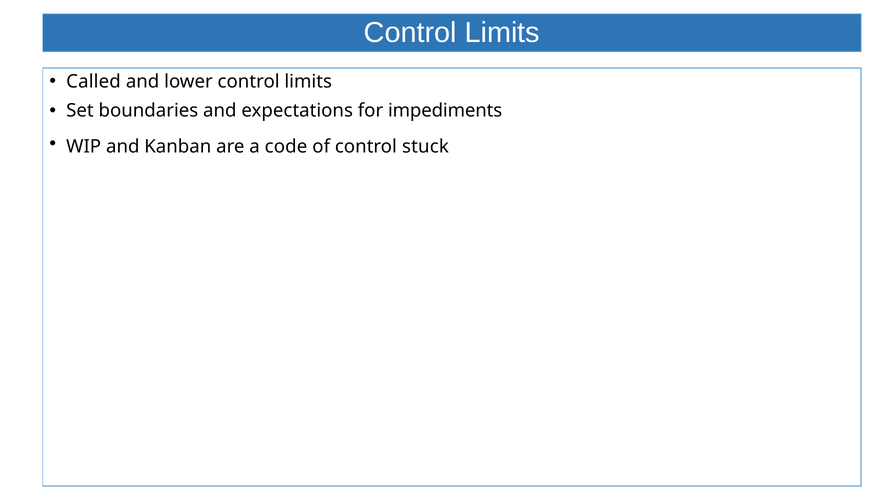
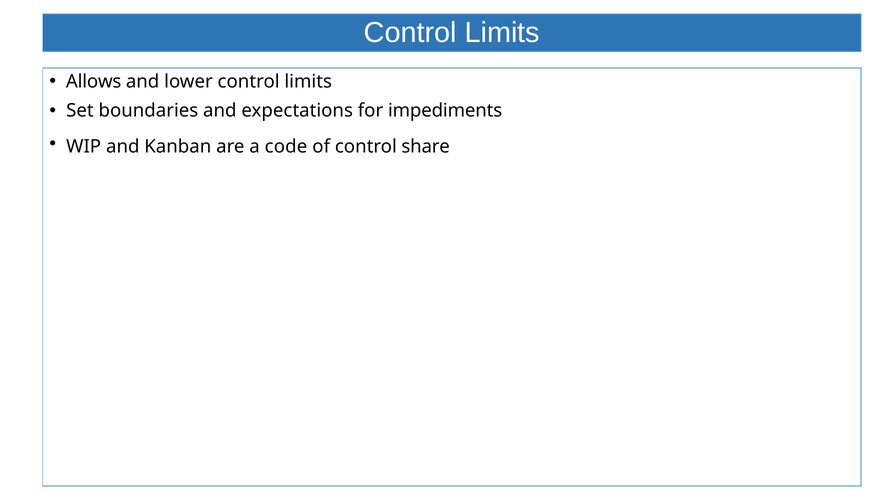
Called: Called -> Allows (94, 81)
stuck: stuck -> share (426, 147)
